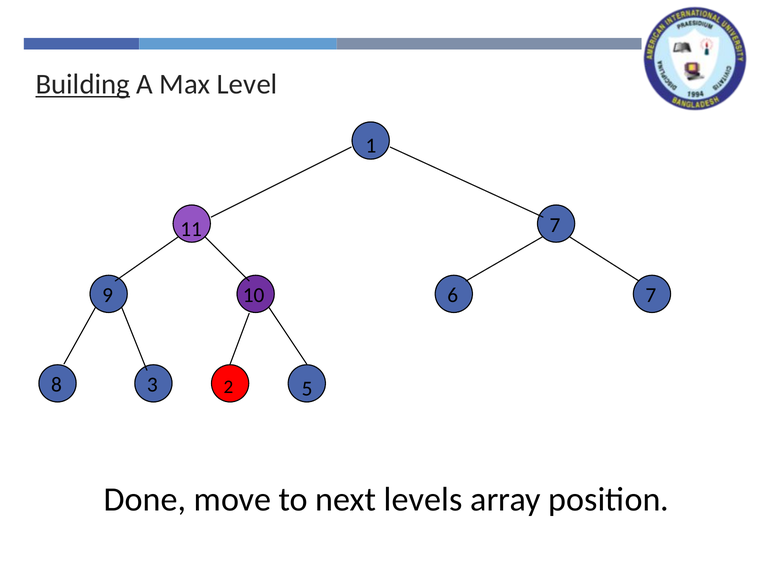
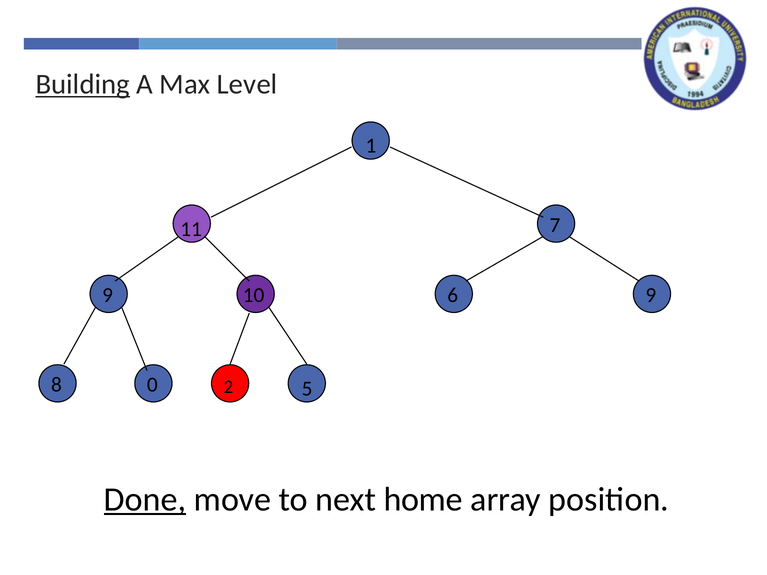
6 7: 7 -> 9 (651, 296)
3: 3 -> 0 (152, 385)
Done underline: none -> present (145, 500)
levels: levels -> home (423, 500)
